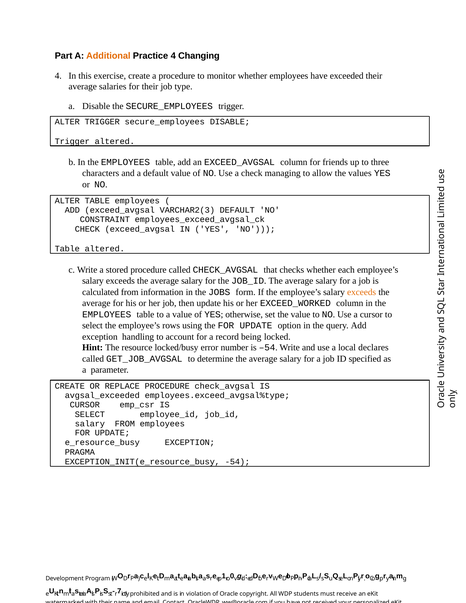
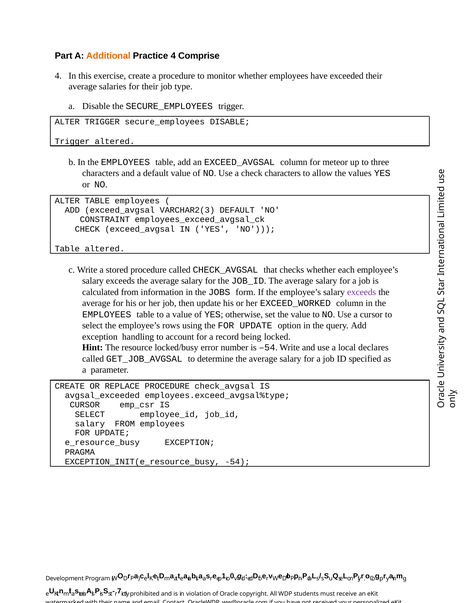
Changing: Changing -> Comprise (199, 56)
friends: friends -> meteor (335, 162)
check managing: managing -> characters (283, 173)
exceeds colour: orange -> purple (362, 292)
